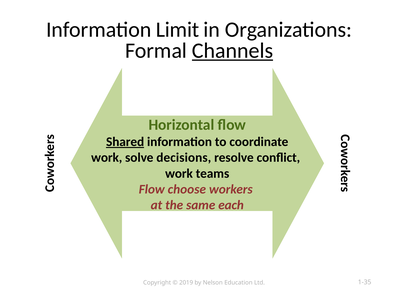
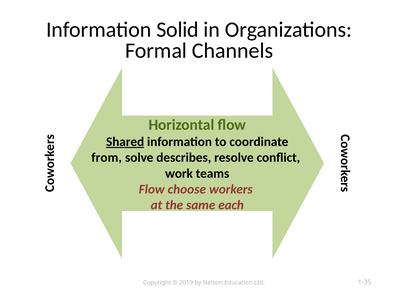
Limit: Limit -> Solid (178, 30)
Channels underline: present -> none (233, 51)
work: work -> from (107, 158)
decisions: decisions -> describes (184, 158)
